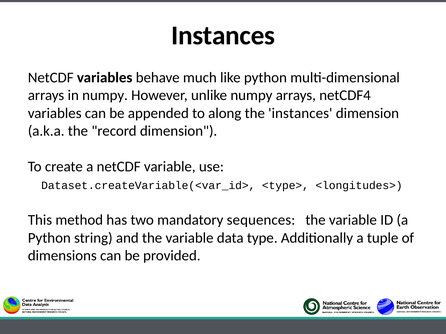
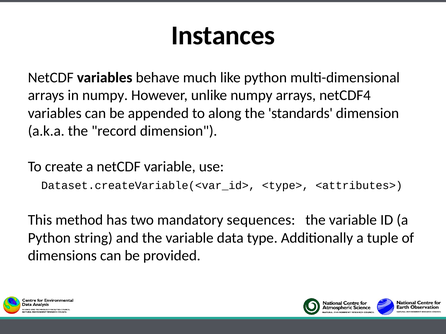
the instances: instances -> standards (300, 113)
<longitudes>: <longitudes> -> <attributes> (359, 186)
